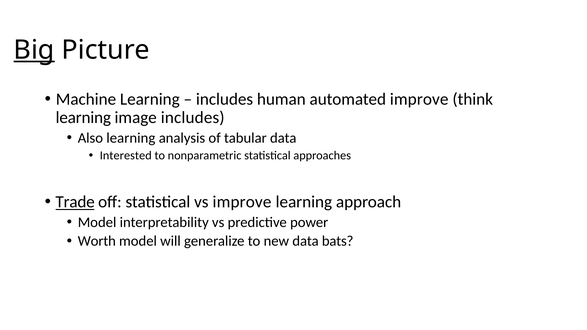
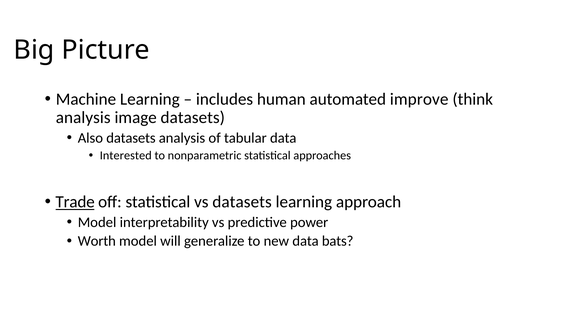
Big underline: present -> none (34, 50)
learning: learning -> analysis (83, 118)
image includes: includes -> datasets (193, 118)
Also learning: learning -> datasets (131, 138)
vs improve: improve -> datasets (242, 202)
